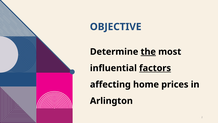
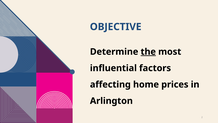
factors underline: present -> none (155, 68)
